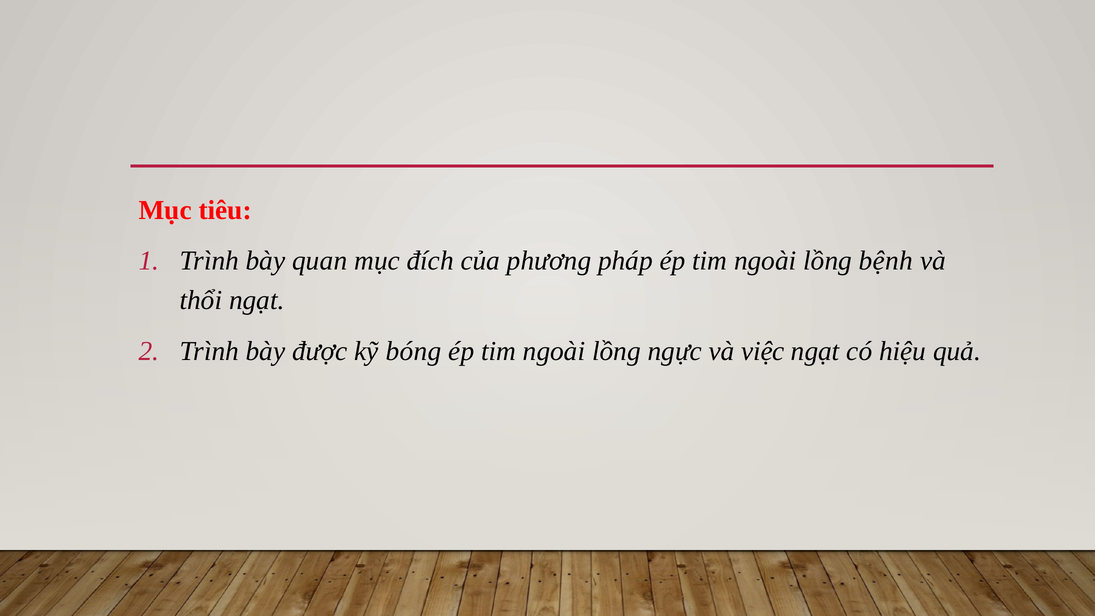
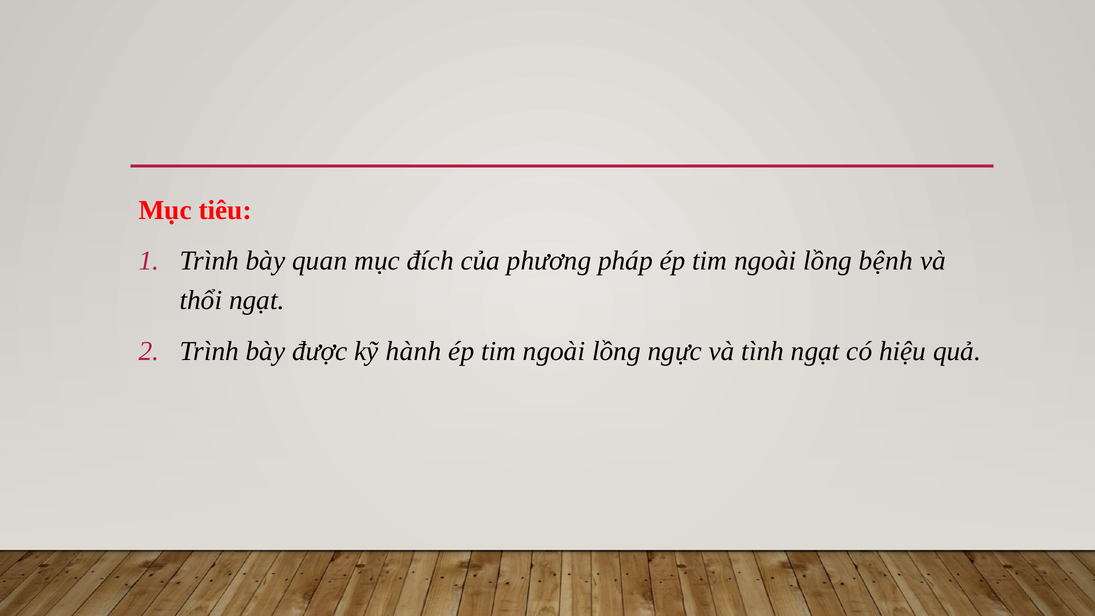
bóng: bóng -> hành (413, 351)
việc: việc -> tình (763, 351)
